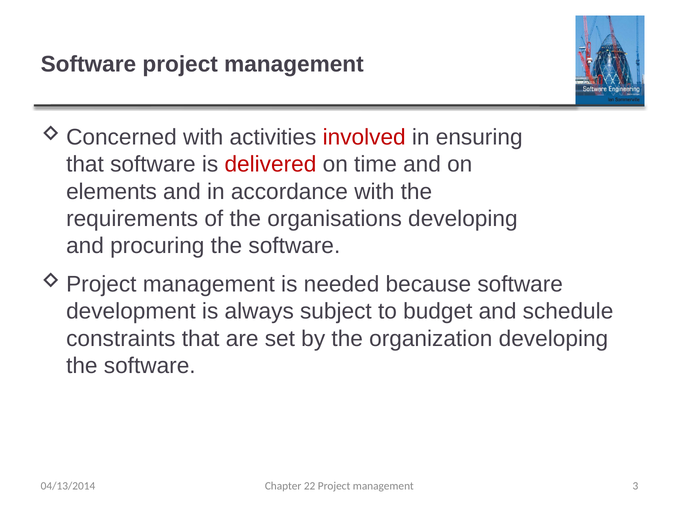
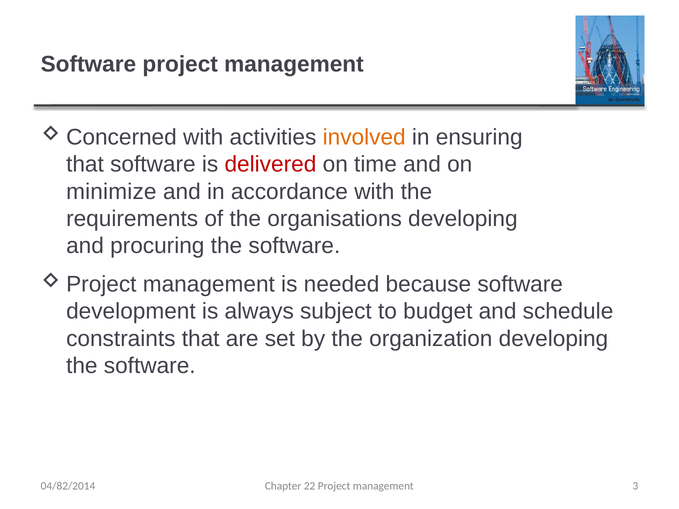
involved colour: red -> orange (364, 137)
elements: elements -> minimize (111, 192)
04/13/2014: 04/13/2014 -> 04/82/2014 (68, 486)
